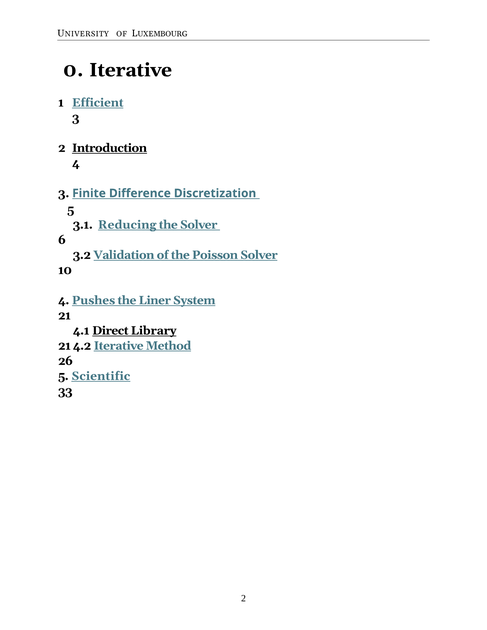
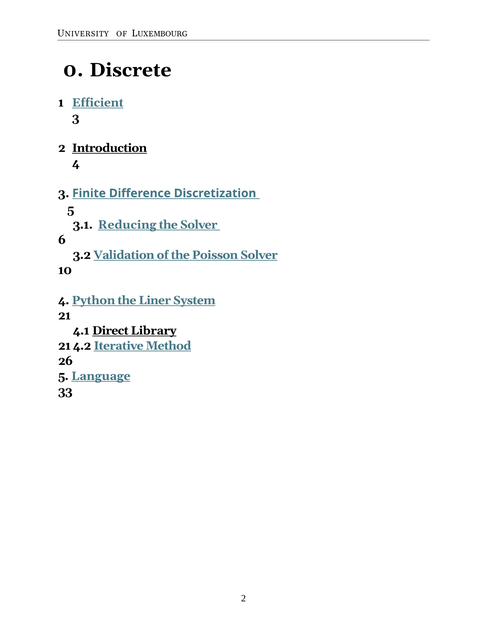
0 Iterative: Iterative -> Discrete (130, 70)
Pushes: Pushes -> Python (94, 300)
Scientific: Scientific -> Language (101, 376)
